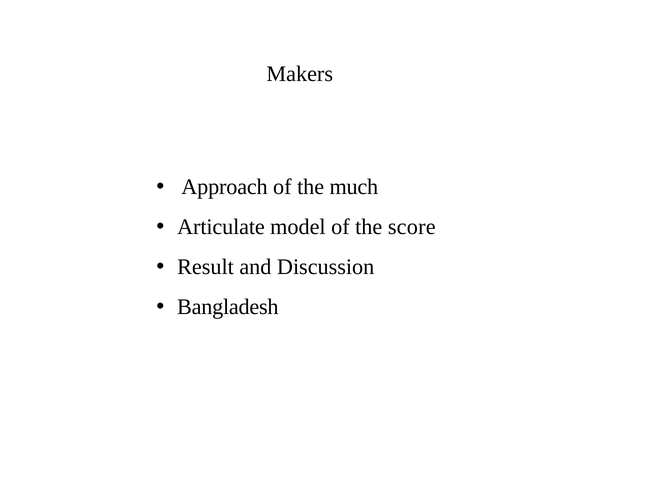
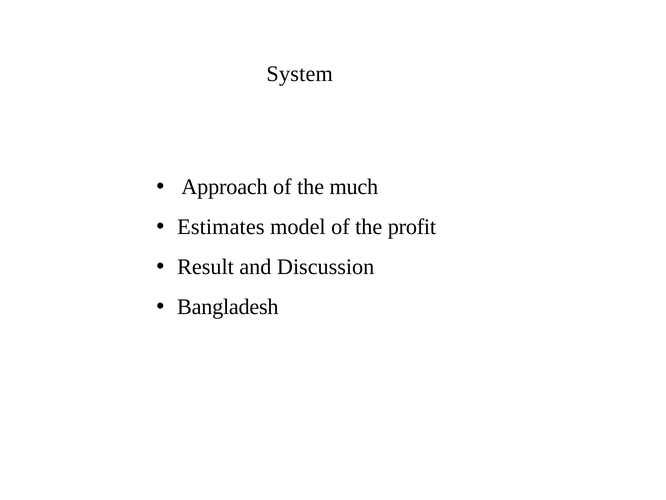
Makers: Makers -> System (300, 74)
Articulate: Articulate -> Estimates (221, 227)
score: score -> profit (412, 227)
